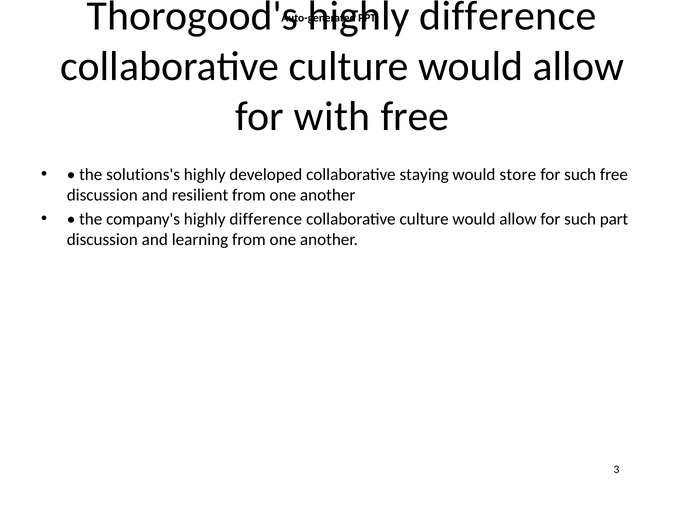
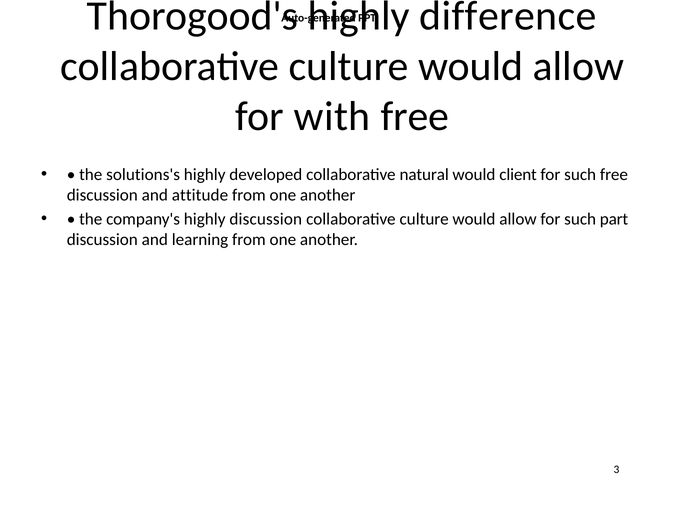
staying: staying -> natural (424, 175)
store: store -> client (518, 175)
resilient: resilient -> attitude (200, 195)
company's highly difference: difference -> discussion (266, 219)
